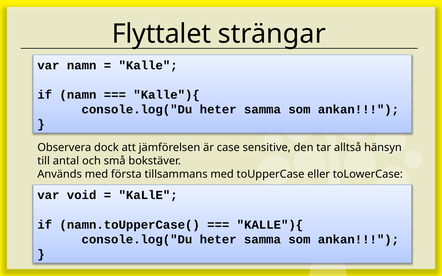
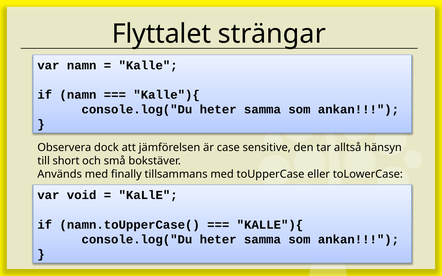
antal: antal -> short (66, 161)
första: första -> finally (126, 174)
